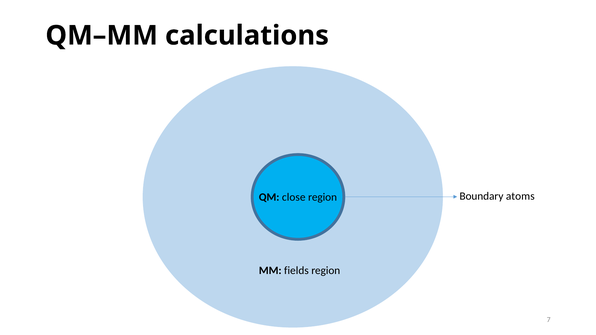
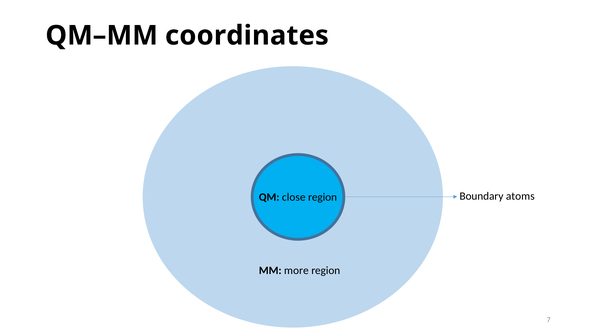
calculations: calculations -> coordinates (247, 36)
fields: fields -> more (296, 271)
